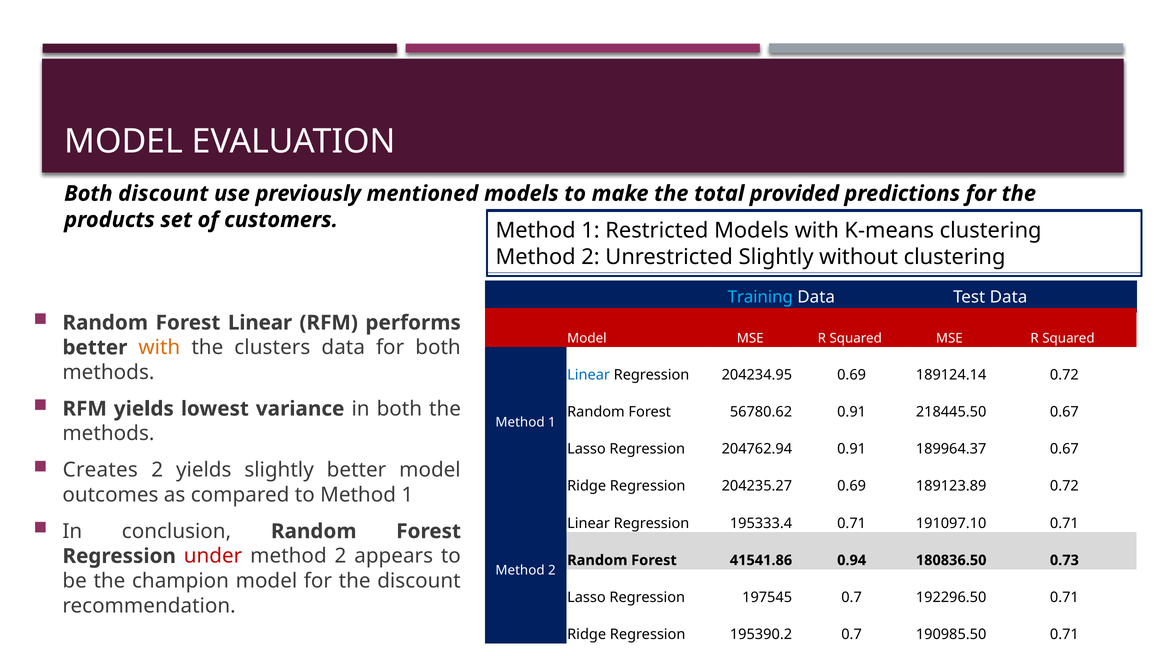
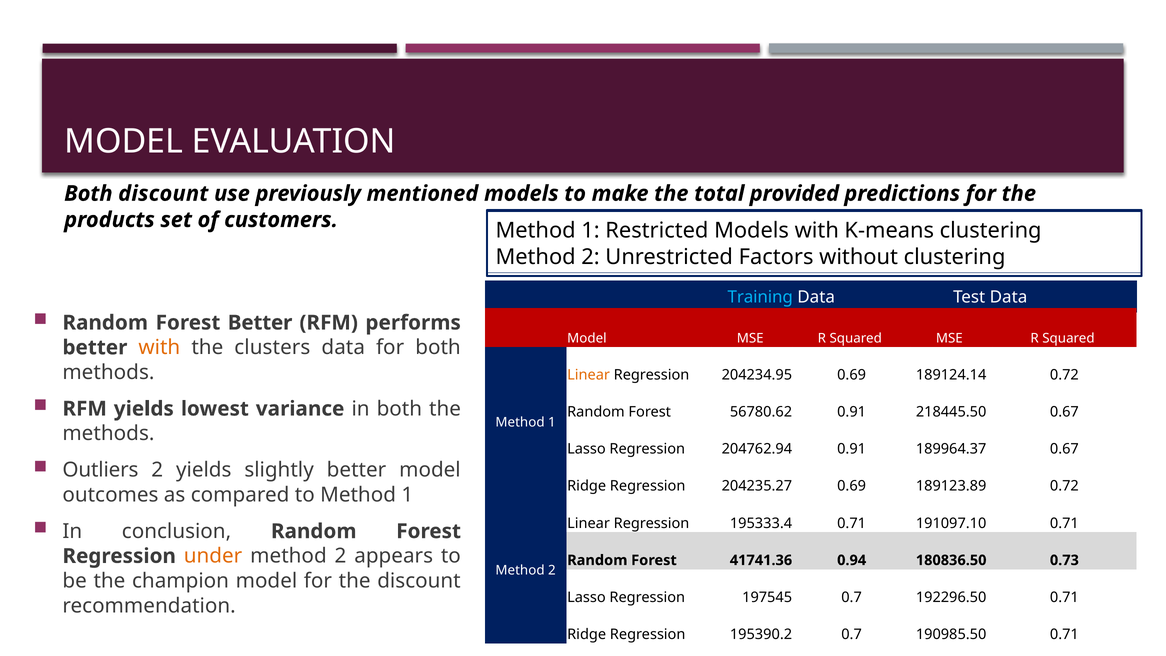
Unrestricted Slightly: Slightly -> Factors (776, 257)
Forest Linear: Linear -> Better (260, 323)
Linear colour: blue -> orange (589, 375)
Creates: Creates -> Outliers (100, 470)
under colour: red -> orange (213, 556)
41541.86: 41541.86 -> 41741.36 (761, 560)
